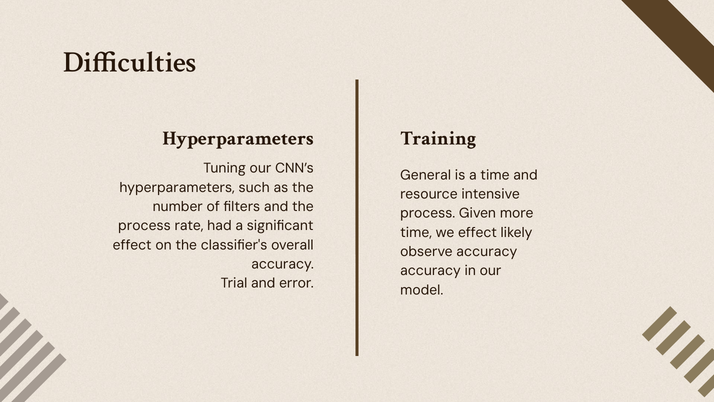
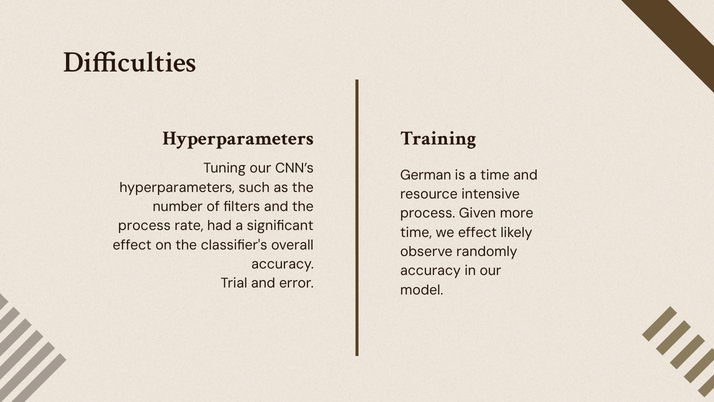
General: General -> German (426, 175)
observe accuracy: accuracy -> randomly (487, 251)
